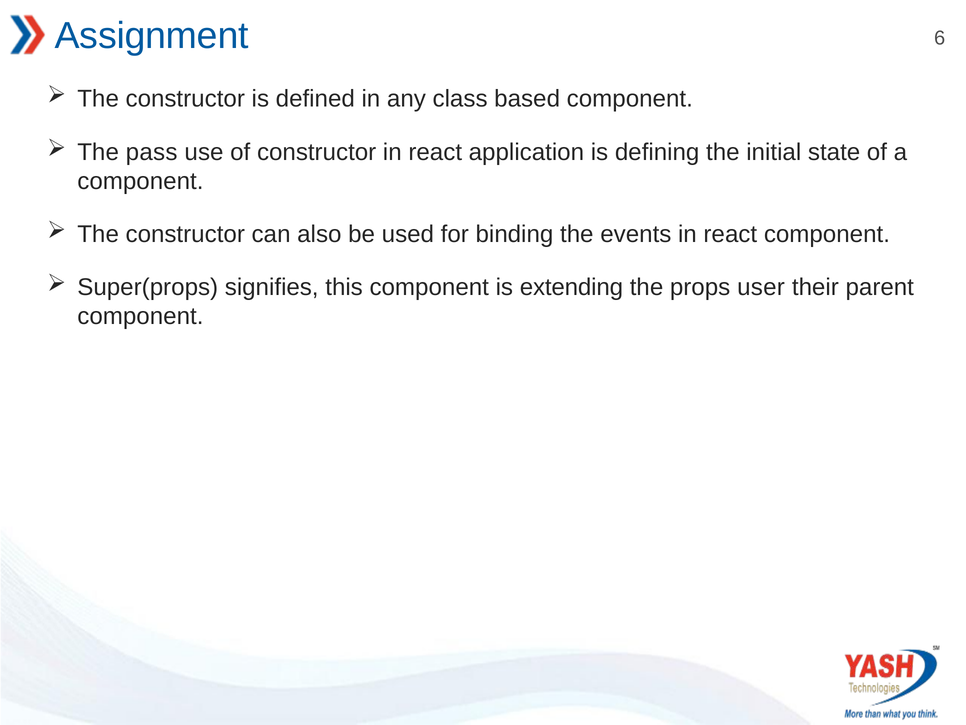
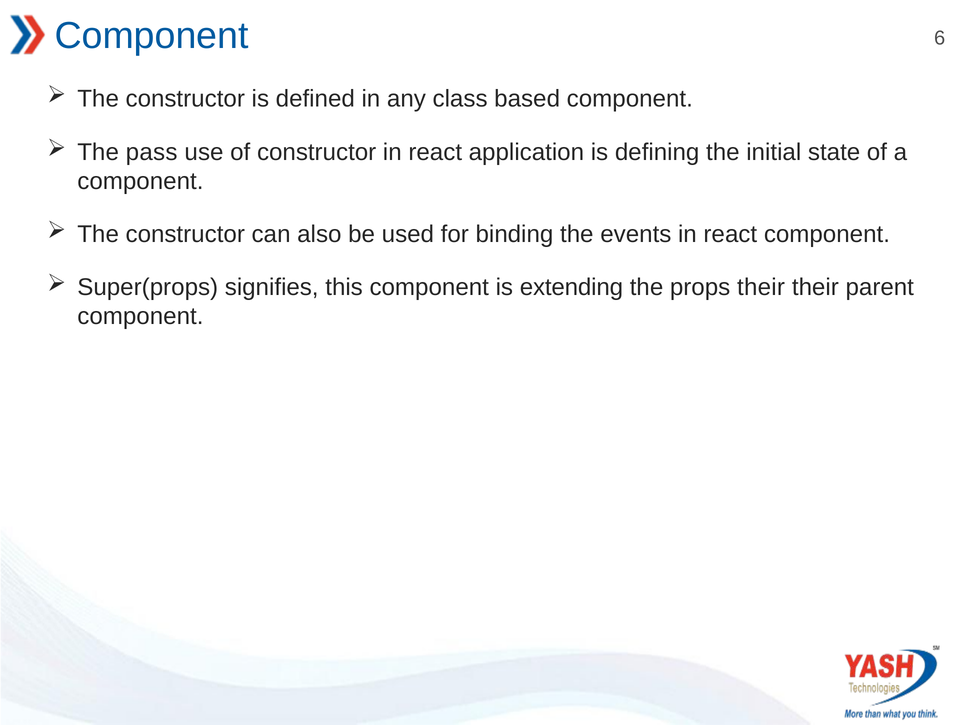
Assignment: Assignment -> Component (152, 36)
props user: user -> their (761, 287)
